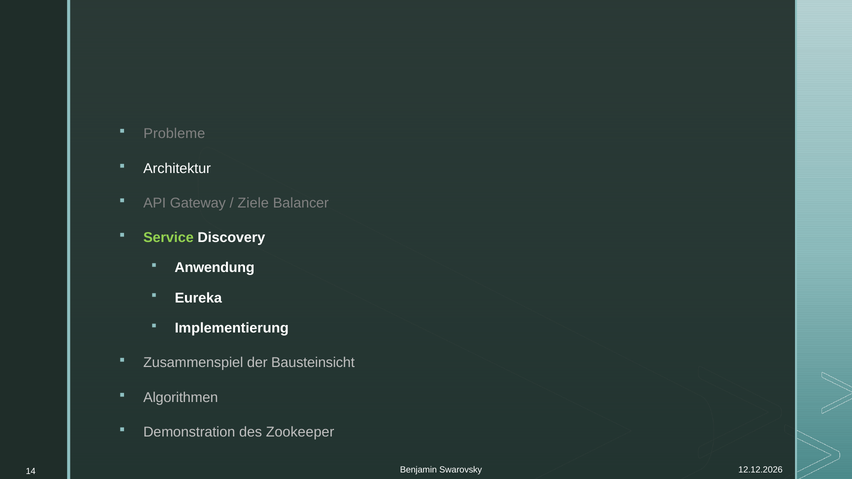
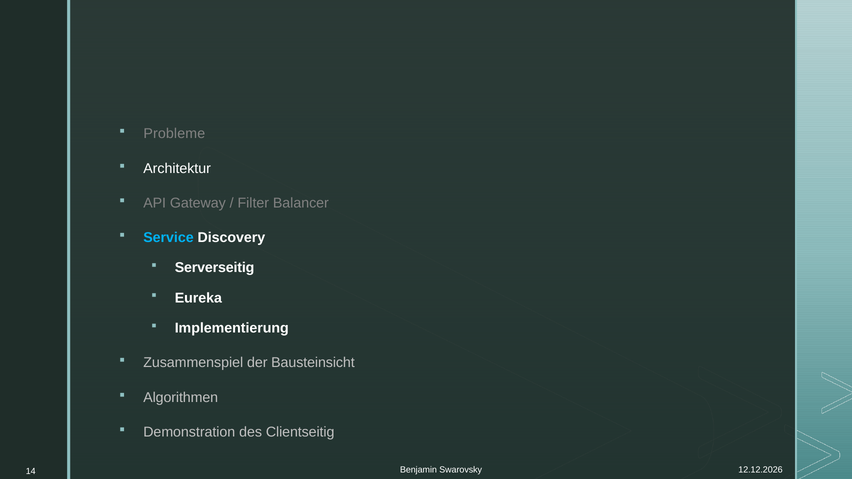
Ziele: Ziele -> Filter (253, 203)
Service colour: light green -> light blue (168, 238)
Anwendung: Anwendung -> Serverseitig (215, 268)
Zookeeper: Zookeeper -> Clientseitig (300, 432)
